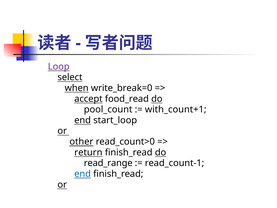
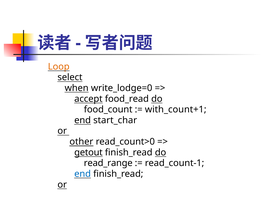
Loop colour: purple -> orange (59, 67)
write_break=0: write_break=0 -> write_lodge=0 (122, 88)
pool_count: pool_count -> food_count (108, 109)
start_loop: start_loop -> start_char (115, 120)
return: return -> getout (88, 152)
